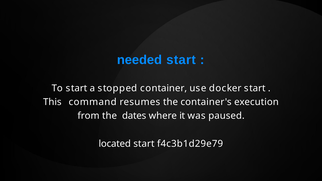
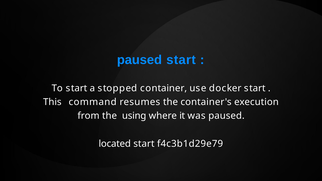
needed: needed -> paused (139, 60)
dates: dates -> using (134, 116)
